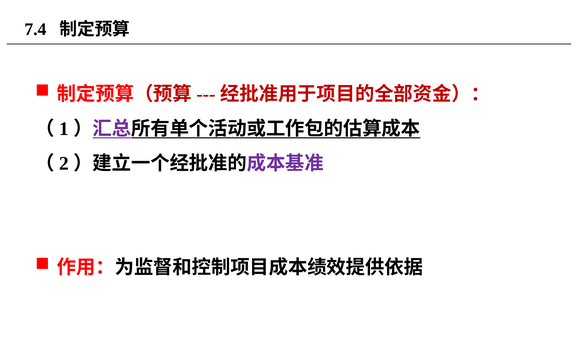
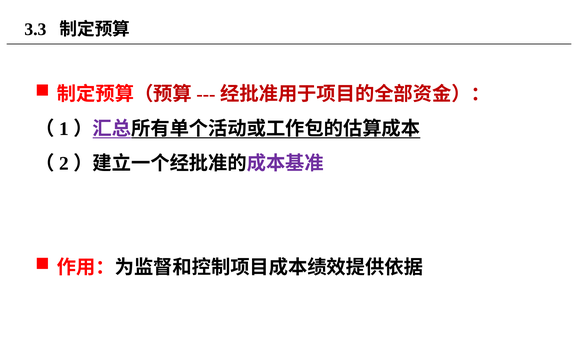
7.4: 7.4 -> 3.3 (35, 29)
